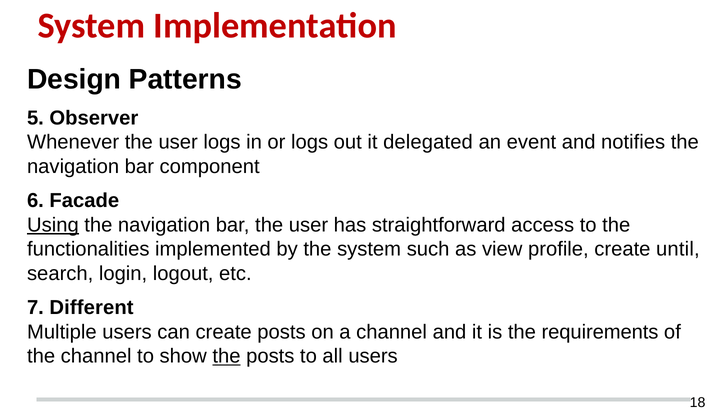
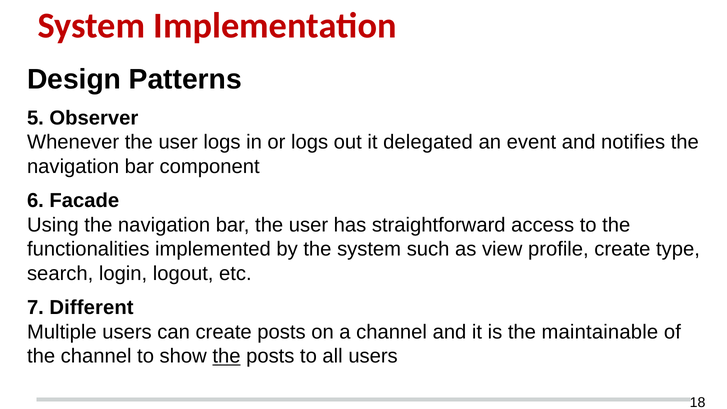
Using underline: present -> none (53, 225)
until: until -> type (678, 249)
requirements: requirements -> maintainable (600, 332)
